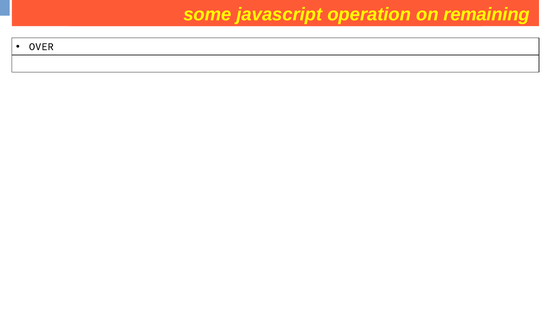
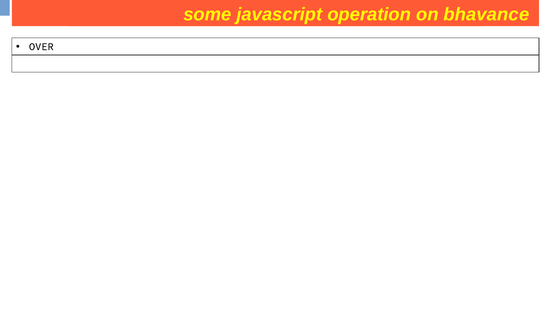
remaining: remaining -> bhavance (486, 14)
